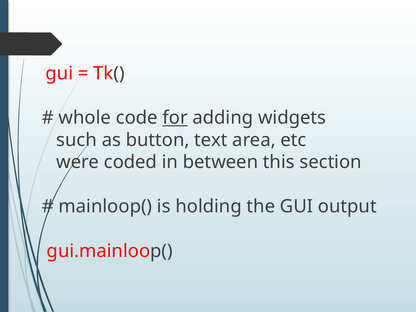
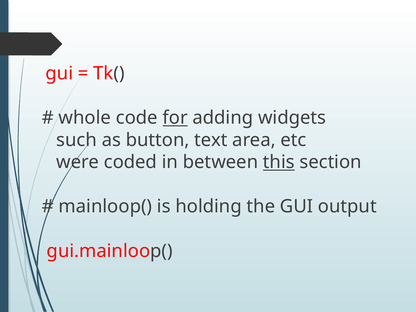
this underline: none -> present (279, 162)
